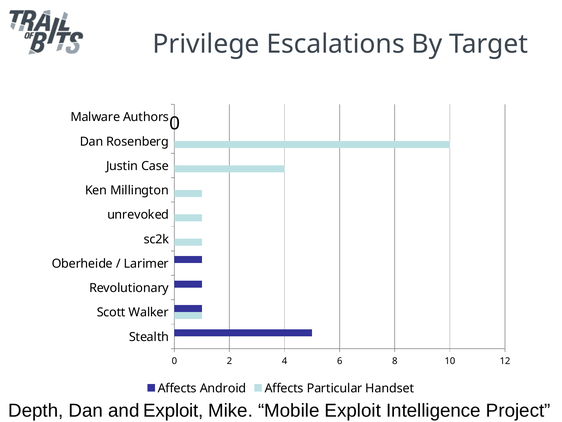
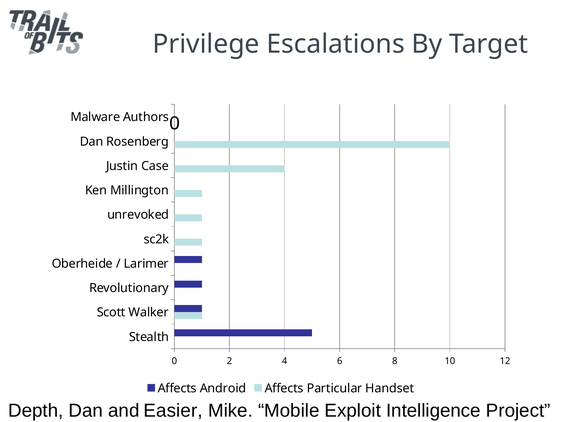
and Exploit: Exploit -> Easier (173, 410)
